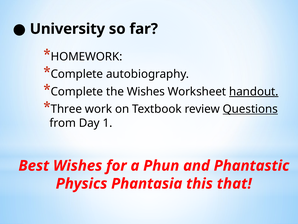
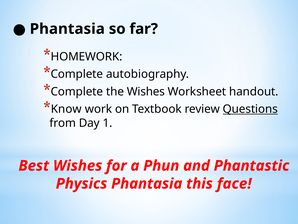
University: University -> Phantasia (67, 29)
handout underline: present -> none (254, 91)
Three: Three -> Know (66, 109)
that: that -> face (234, 183)
